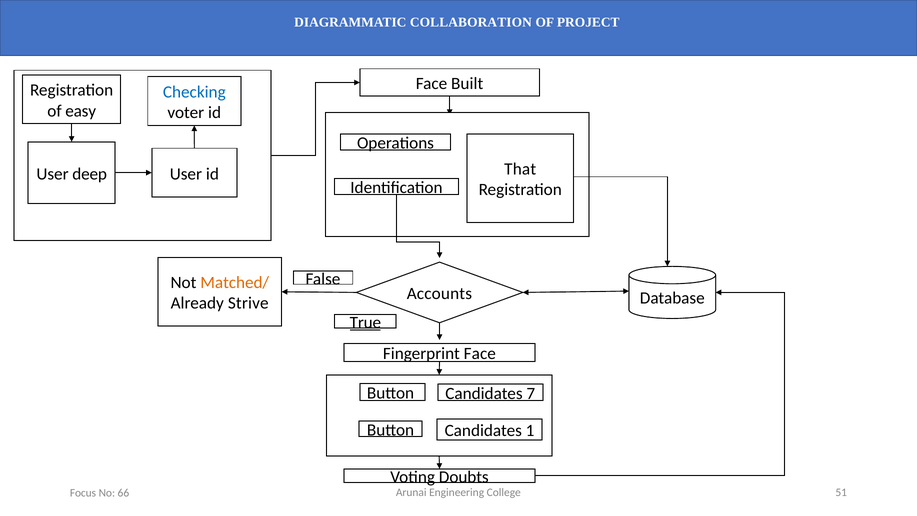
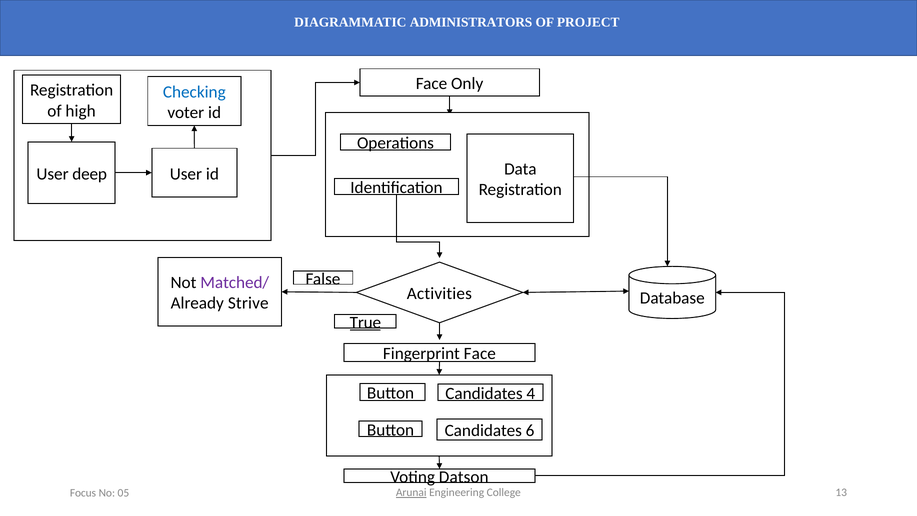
COLLABORATION: COLLABORATION -> ADMINISTRATORS (471, 22)
Built: Built -> Only (467, 84)
easy: easy -> high (81, 111)
That: That -> Data (520, 169)
Matched/ colour: orange -> purple (235, 283)
Accounts: Accounts -> Activities (439, 294)
7: 7 -> 4 (531, 393)
1: 1 -> 6 (530, 430)
Doubts: Doubts -> Datson (464, 477)
Arunai underline: none -> present (411, 492)
51: 51 -> 13 (841, 492)
66: 66 -> 05 (123, 493)
